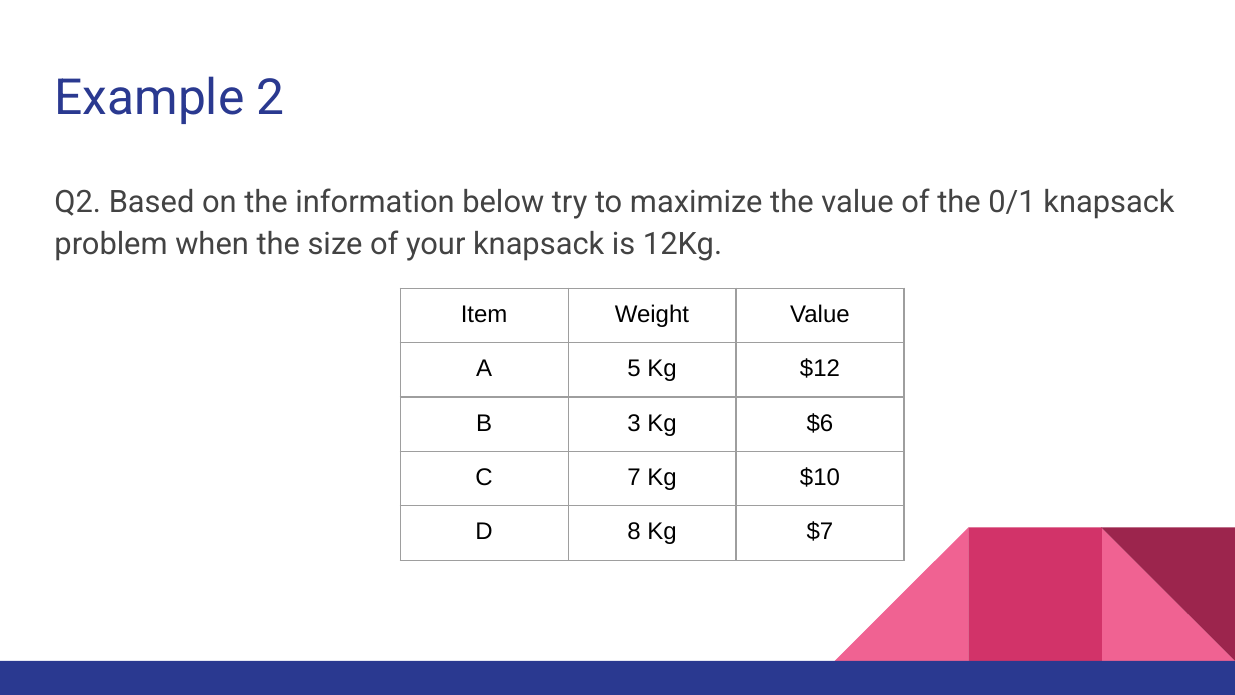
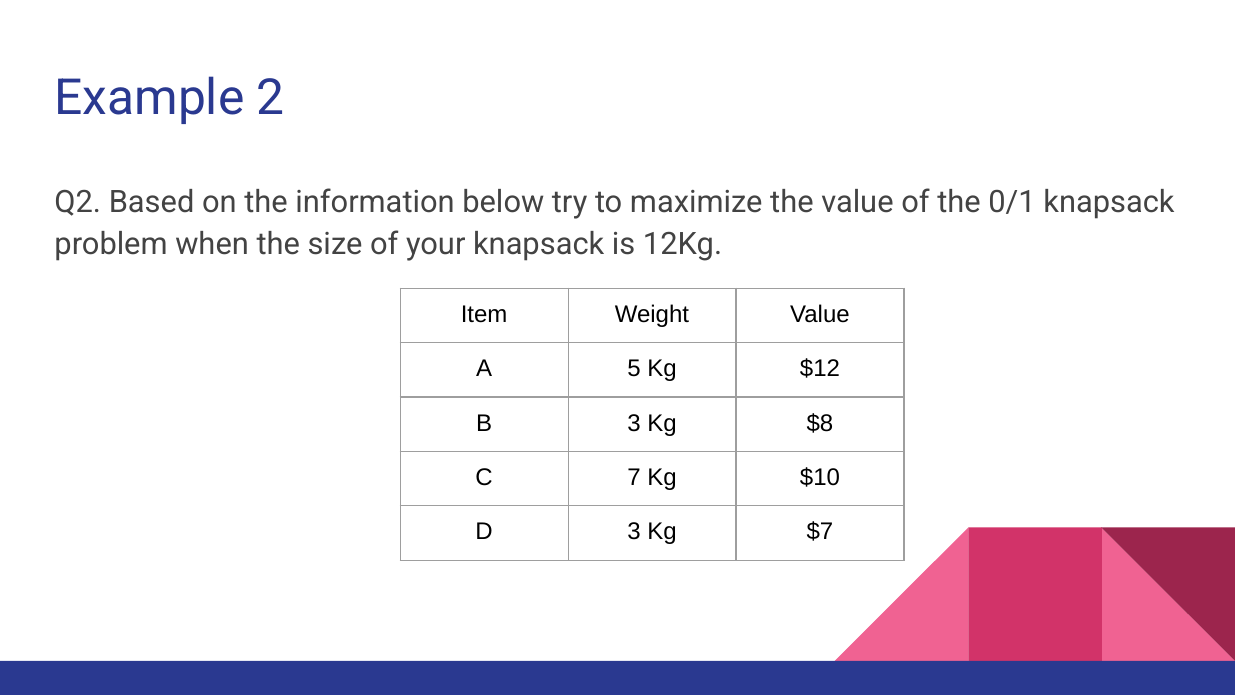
$6: $6 -> $8 (820, 423)
D 8: 8 -> 3 (634, 532)
